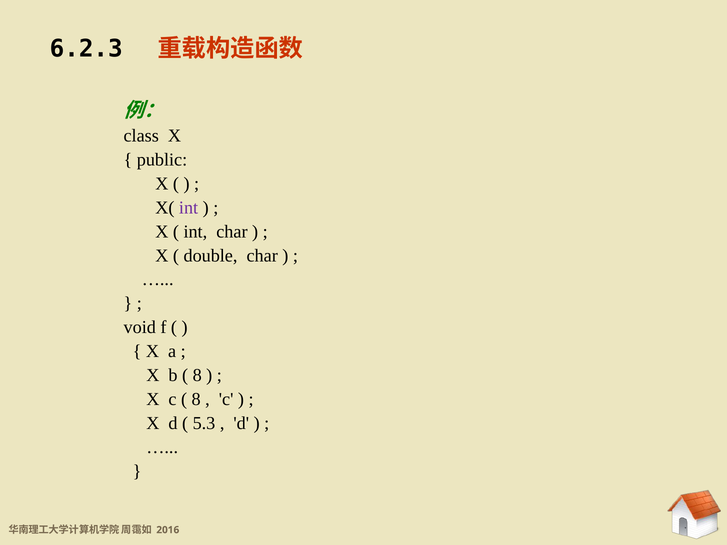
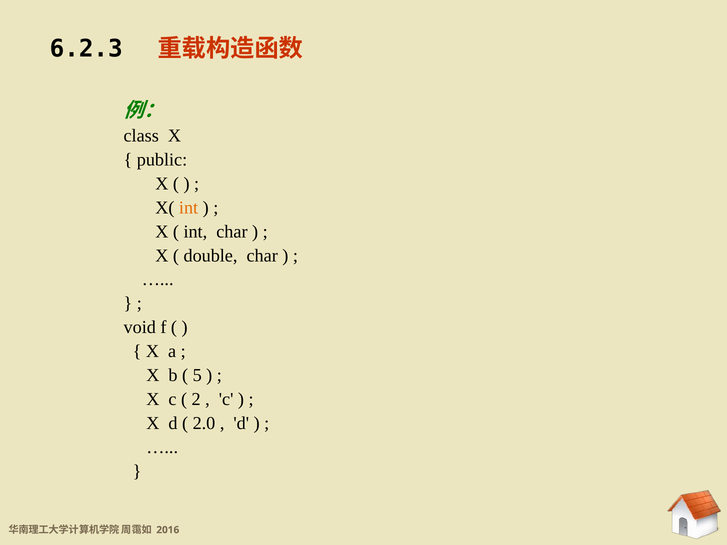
int colour: purple -> orange (189, 208)
8: 8 -> 5 (197, 376)
8: 8 -> 2 (196, 400)
5.3: 5.3 -> 2.0 (204, 424)
